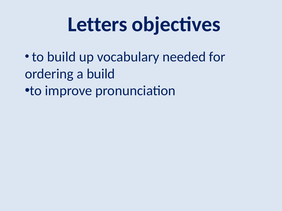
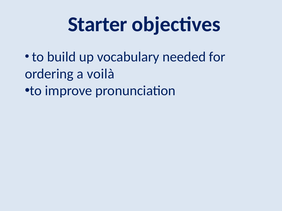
Letters: Letters -> Starter (98, 24)
a build: build -> voilà (101, 74)
